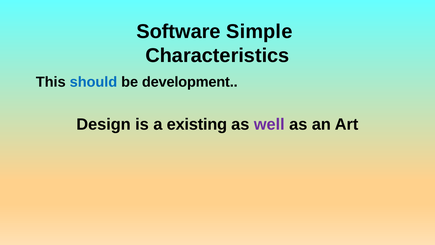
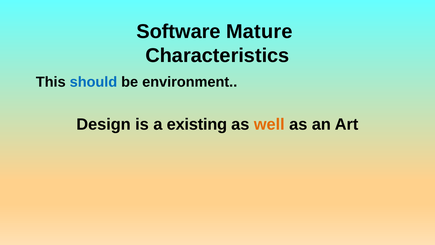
Simple: Simple -> Mature (259, 32)
development: development -> environment (190, 82)
well colour: purple -> orange (269, 124)
